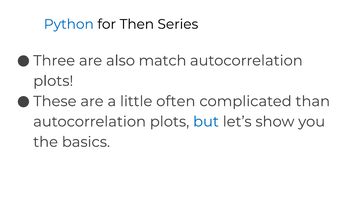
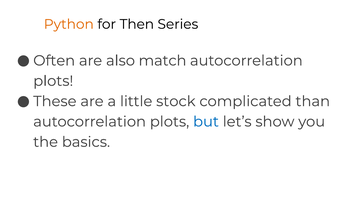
Python colour: blue -> orange (69, 24)
Three: Three -> Often (54, 61)
often: often -> stock (176, 101)
